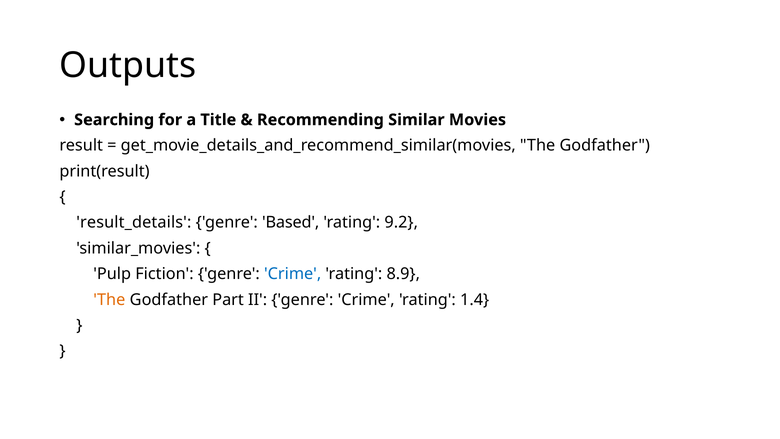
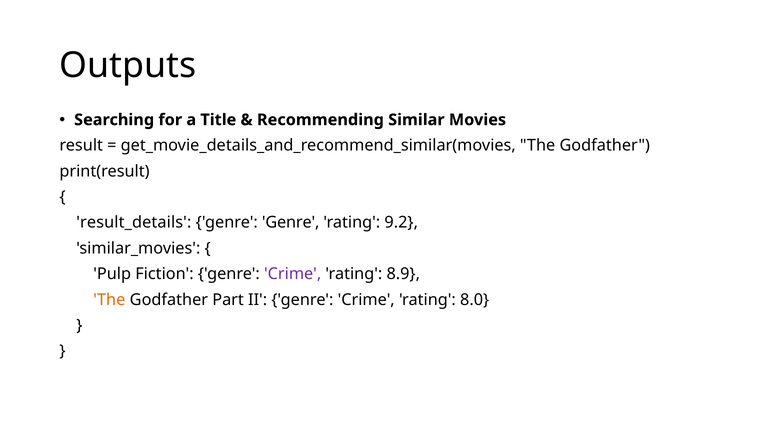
genre Based: Based -> Genre (291, 222)
Crime colour: blue -> purple (293, 274)
1.4: 1.4 -> 8.0 (475, 300)
